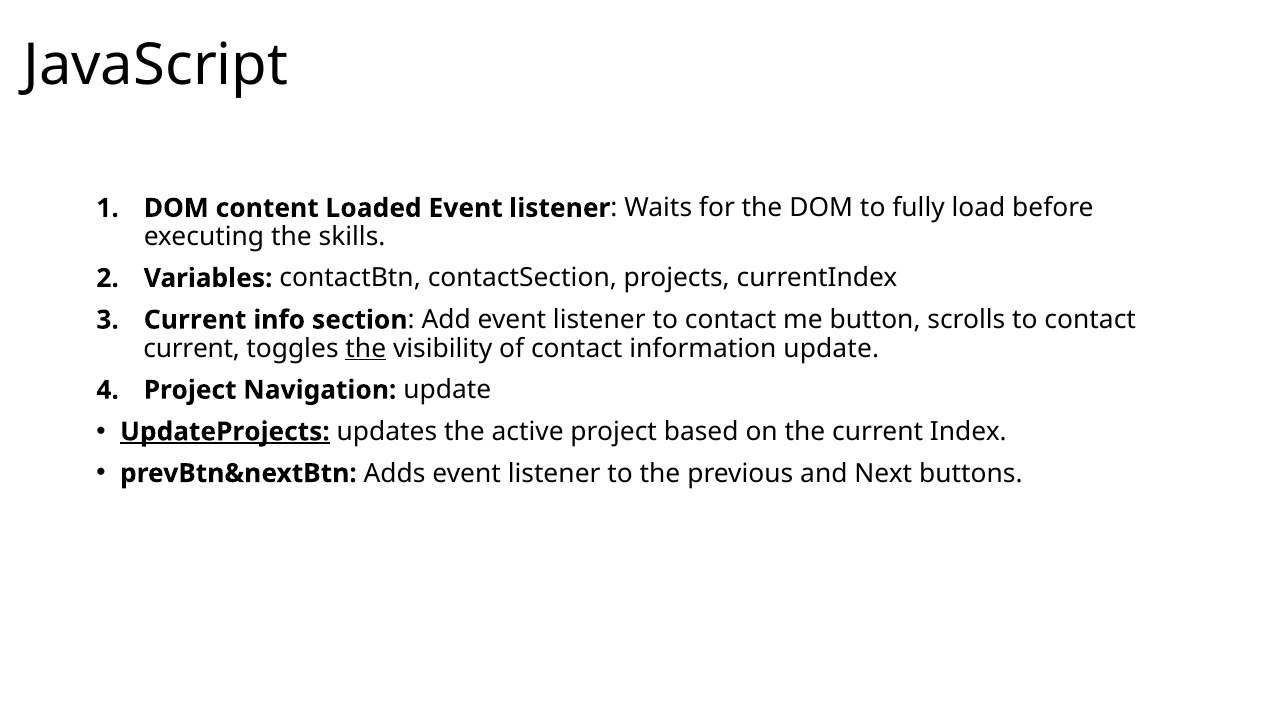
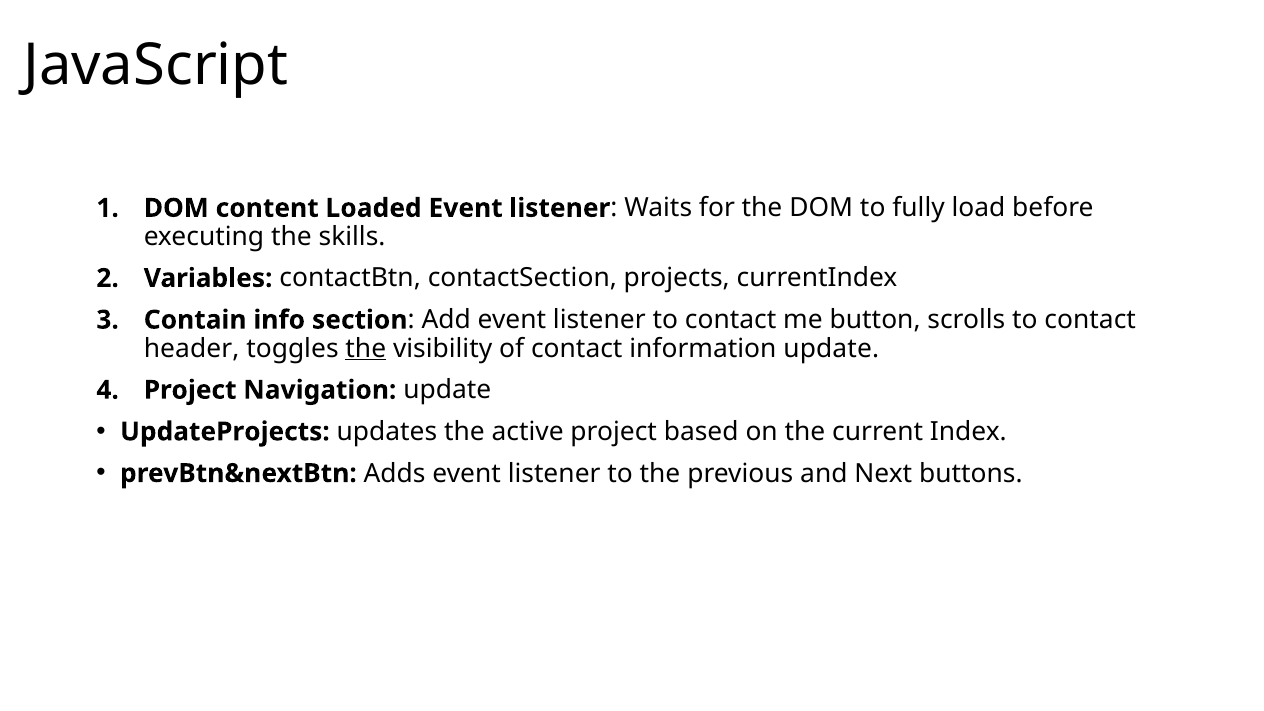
Current: Current -> Contain (195, 320)
current: current -> header (192, 348)
UpdateProjects underline: present -> none (225, 432)
